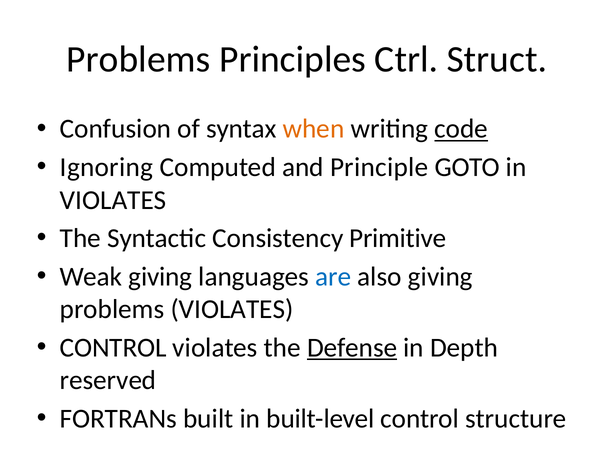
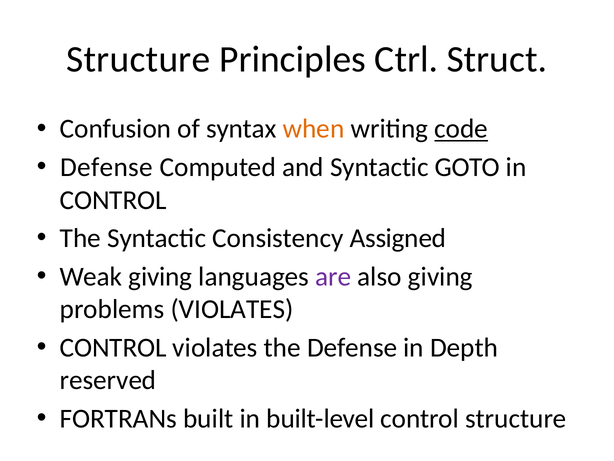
Problems: Problems -> Structure (138, 59)
Ignoring: Ignoring -> Defense (107, 167)
and Principle: Principle -> Syntactic (379, 167)
VIOLATES: VIOLATES -> CONTROL (113, 200)
Primitive: Primitive -> Assigned (398, 238)
are colour: blue -> purple (333, 276)
Defense underline: present -> none (352, 347)
